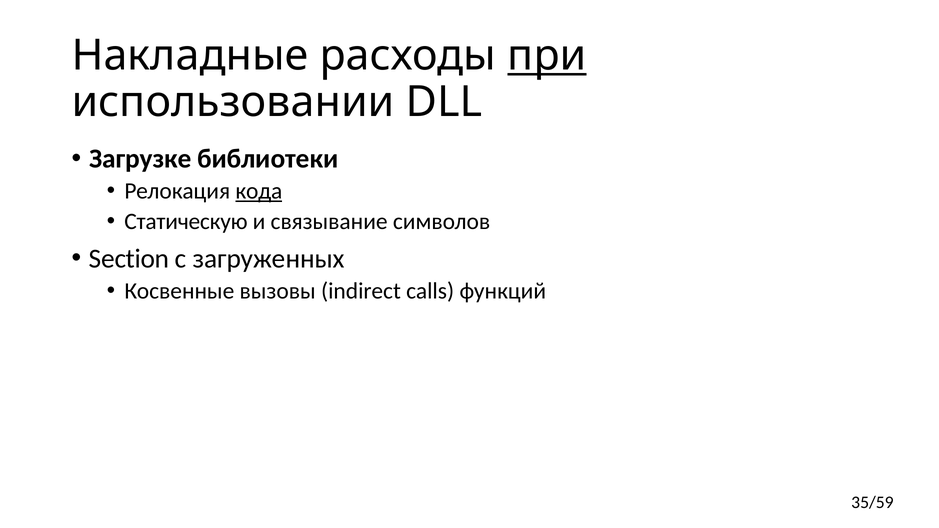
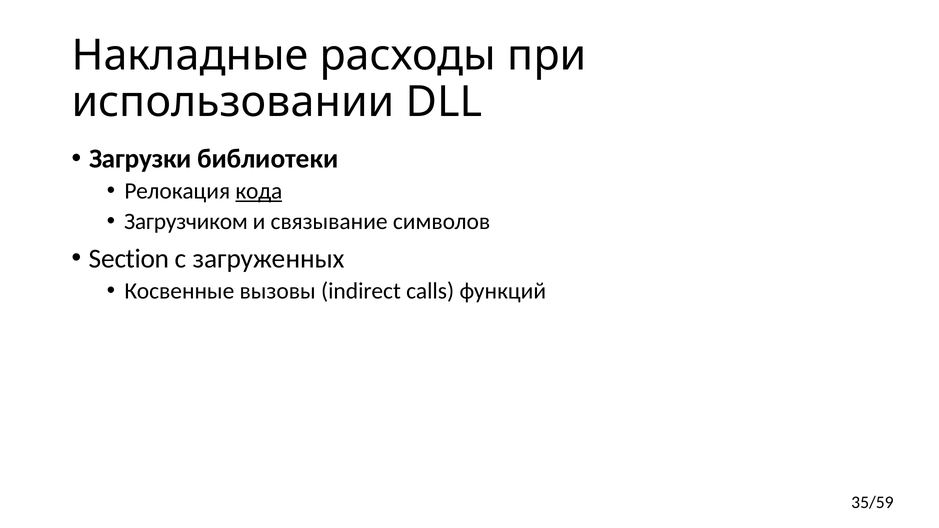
при underline: present -> none (547, 56)
Загрузке: Загрузке -> Загрузки (140, 159)
Статическую: Статическую -> Загрузчиком (186, 221)
